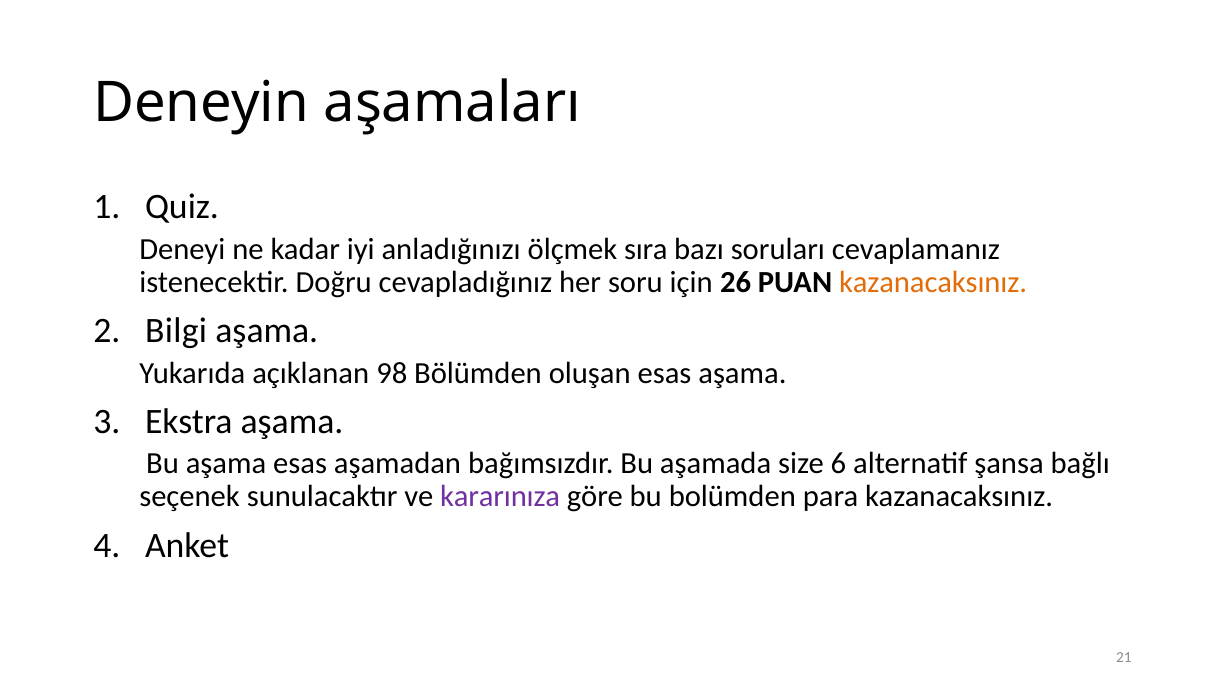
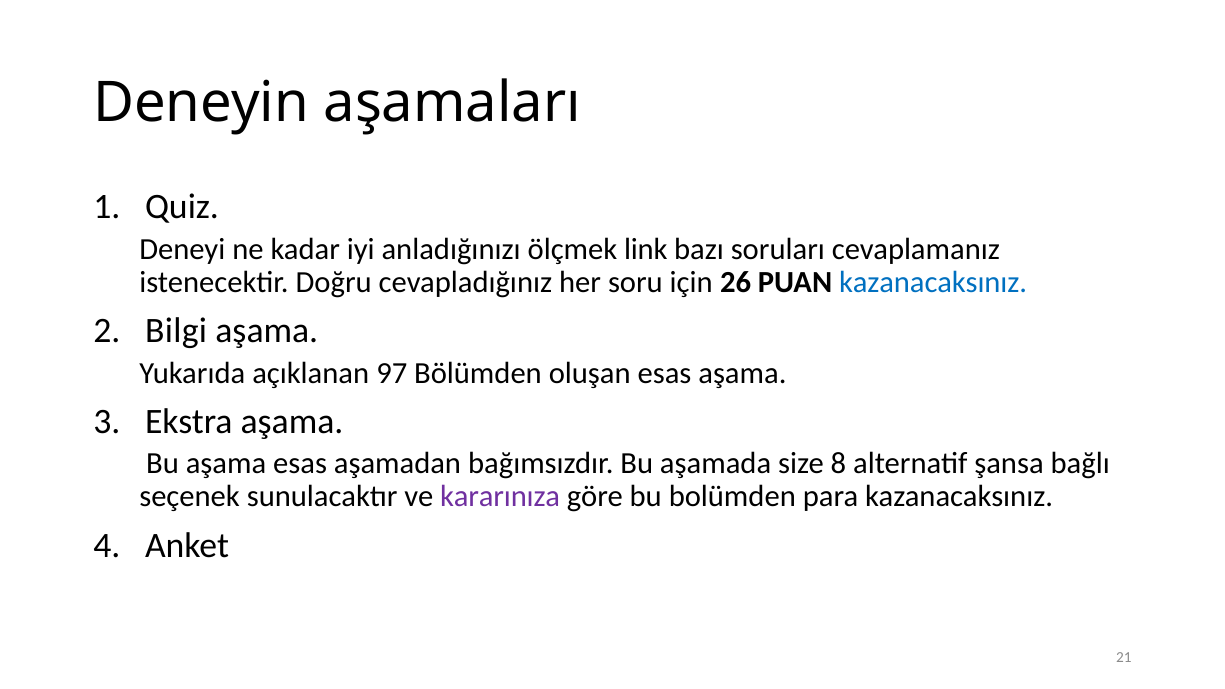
sıra: sıra -> link (646, 249)
kazanacaksınız colour: orange -> blue (933, 282)
98: 98 -> 97 (392, 373)
6: 6 -> 8 (838, 464)
